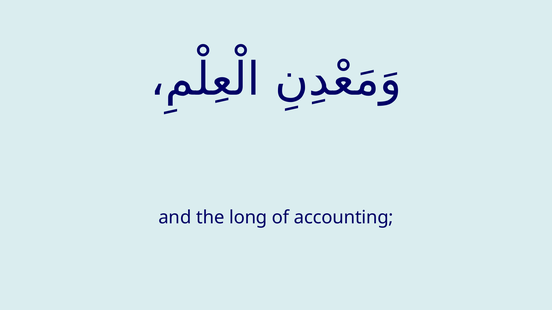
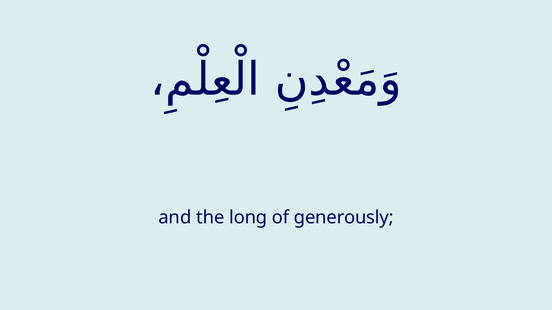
accounting: accounting -> generously (344, 218)
